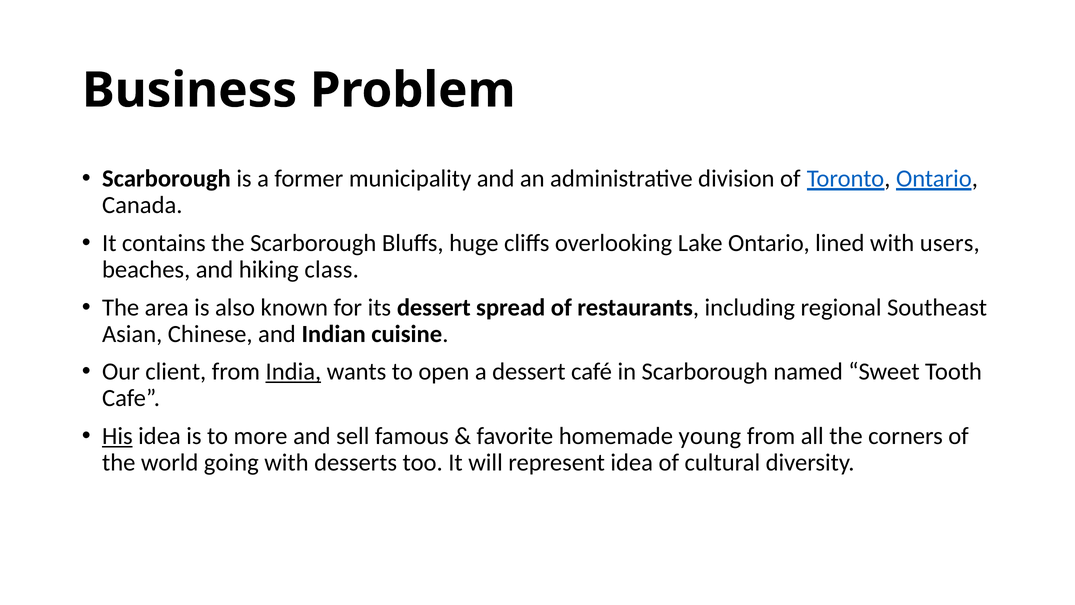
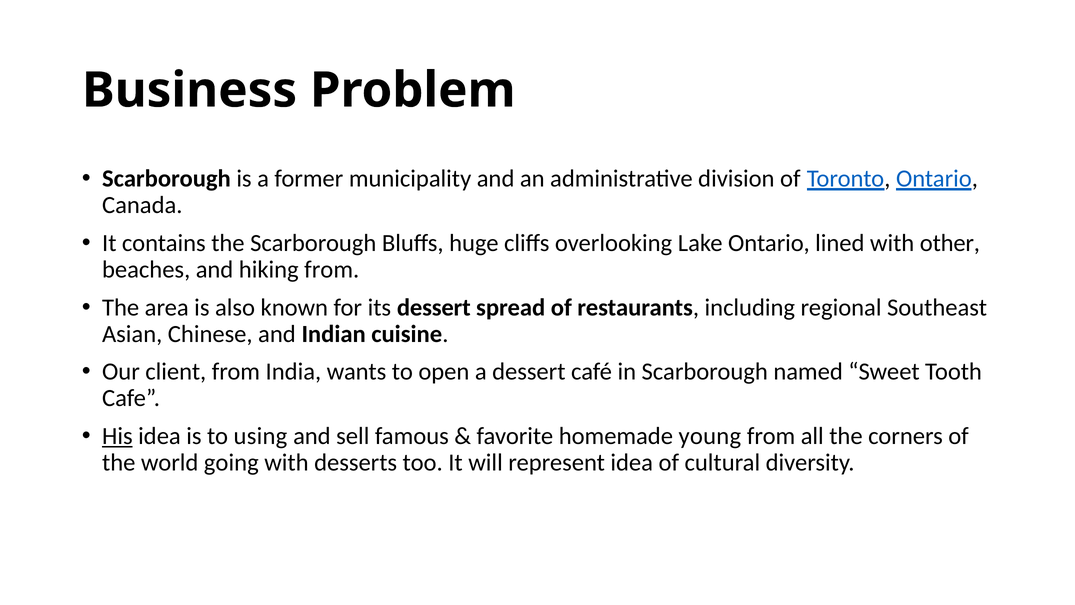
users: users -> other (950, 243)
hiking class: class -> from (332, 269)
India underline: present -> none (293, 372)
more: more -> using (260, 436)
